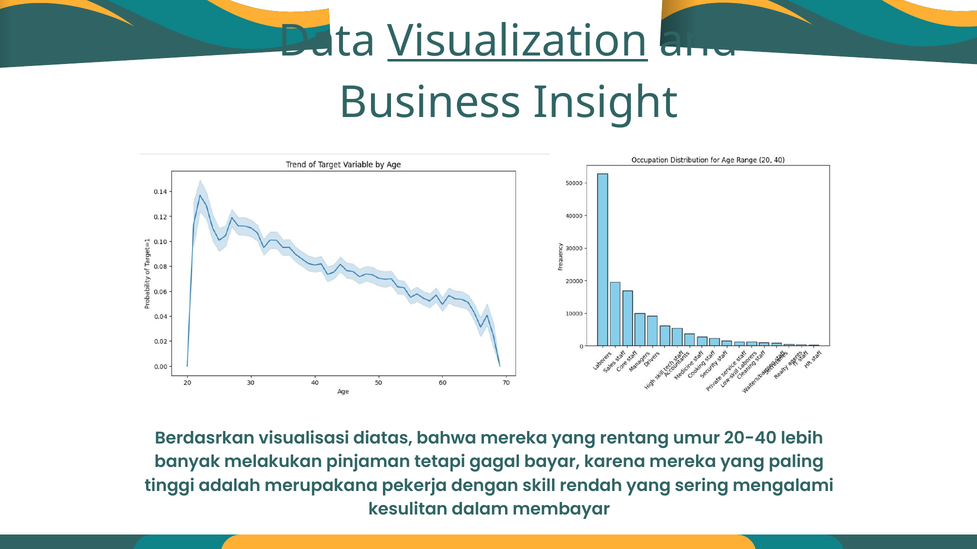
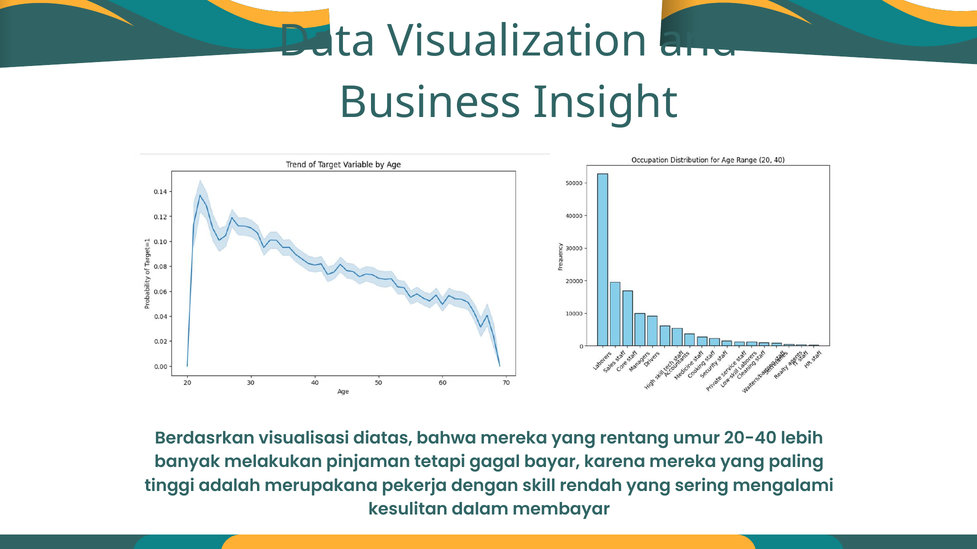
Visualization underline: present -> none (518, 41)
